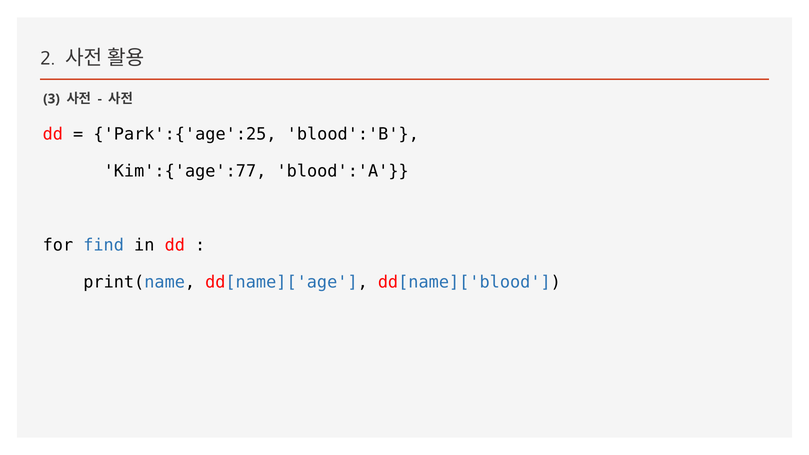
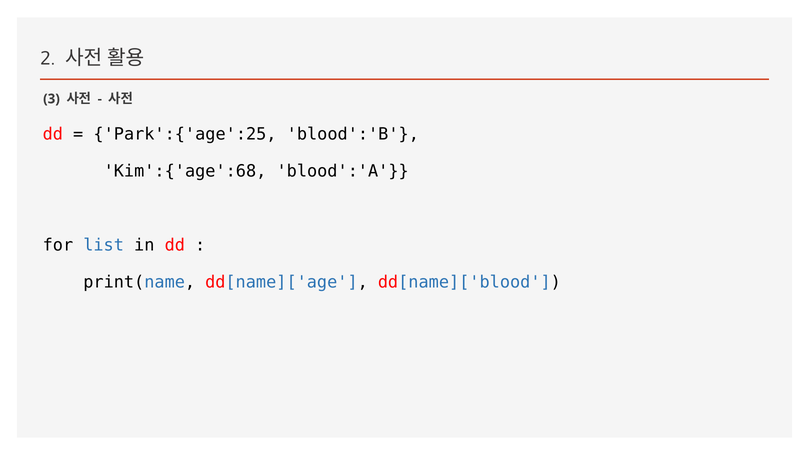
Kim':{'age':77: Kim':{'age':77 -> Kim':{'age':68 (185, 171)
find: find -> list (104, 245)
